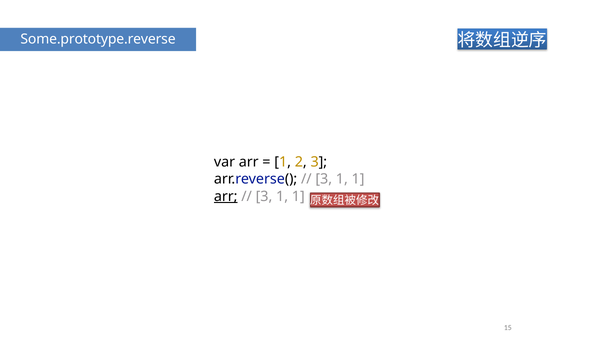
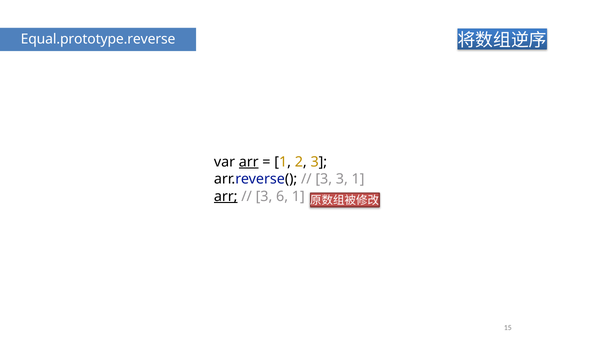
Some.prototype.reverse: Some.prototype.reverse -> Equal.prototype.reverse (98, 39)
arr underline: none -> present (249, 162)
1: 1 -> 3 (342, 180)
1: 1 -> 6 (282, 197)
